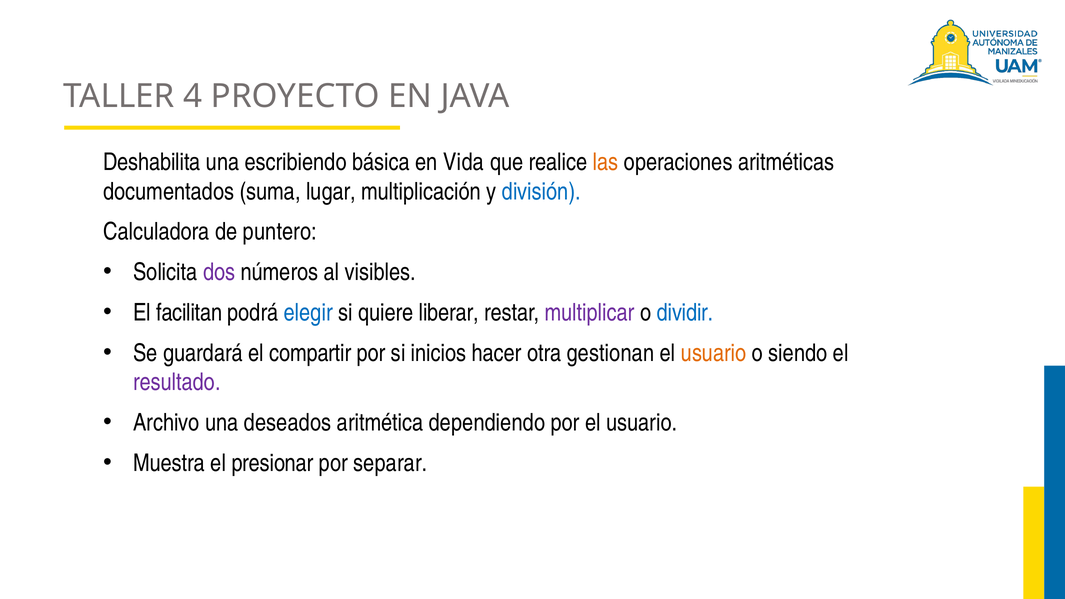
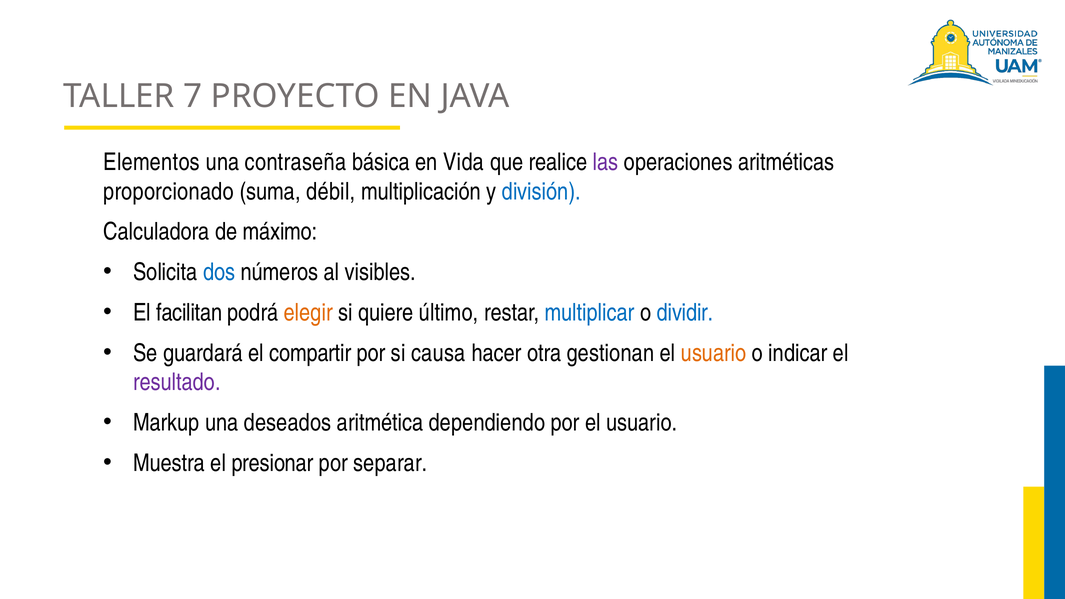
4: 4 -> 7 (193, 97)
Deshabilita: Deshabilita -> Elementos (152, 162)
escribiendo: escribiendo -> contraseña (296, 162)
las colour: orange -> purple (606, 162)
documentados: documentados -> proporcionado (169, 191)
lugar: lugar -> débil (331, 191)
puntero: puntero -> máximo (280, 232)
dos colour: purple -> blue (219, 272)
elegir colour: blue -> orange (308, 313)
liberar: liberar -> último (449, 313)
multiplicar colour: purple -> blue (590, 313)
inicios: inicios -> causa (438, 353)
siendo: siendo -> indicar (798, 353)
Archivo: Archivo -> Markup (166, 423)
